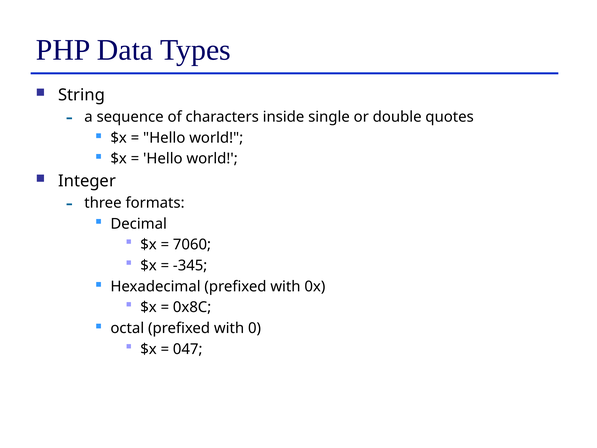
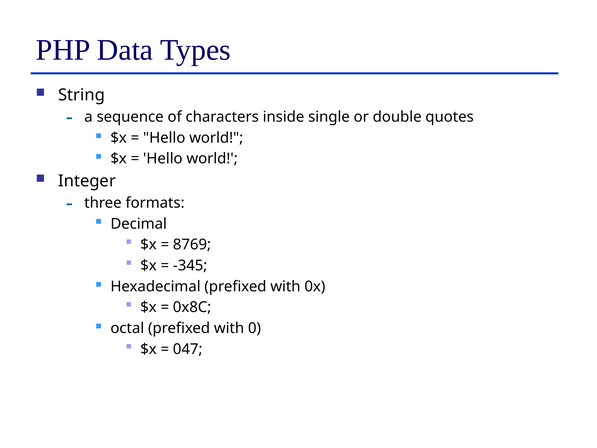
7060: 7060 -> 8769 (192, 245)
